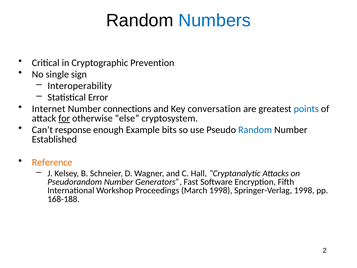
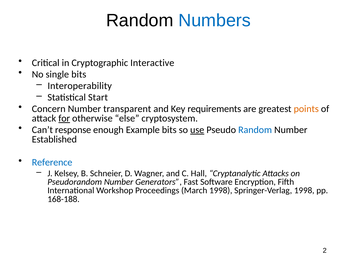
Prevention: Prevention -> Interactive (152, 63)
single sign: sign -> bits (79, 74)
Error: Error -> Start (98, 97)
Internet: Internet -> Concern (49, 109)
connections: connections -> transparent (127, 109)
conversation: conversation -> requirements (214, 109)
points colour: blue -> orange (306, 109)
use underline: none -> present (197, 130)
Reference colour: orange -> blue (52, 162)
